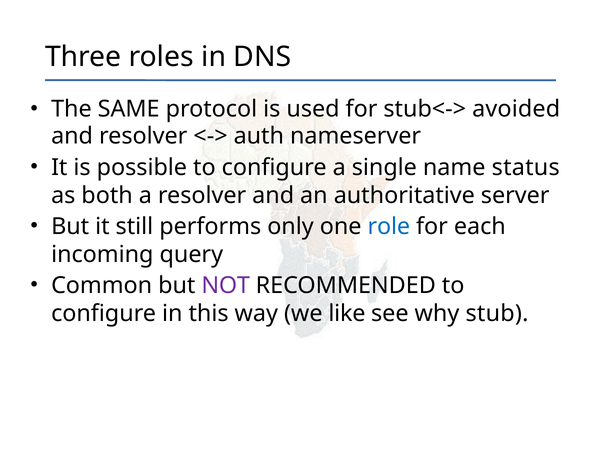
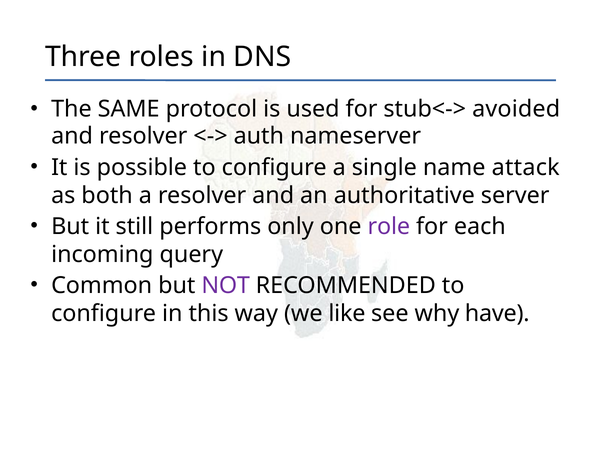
status: status -> attack (526, 167)
role colour: blue -> purple (389, 226)
stub: stub -> have (497, 314)
